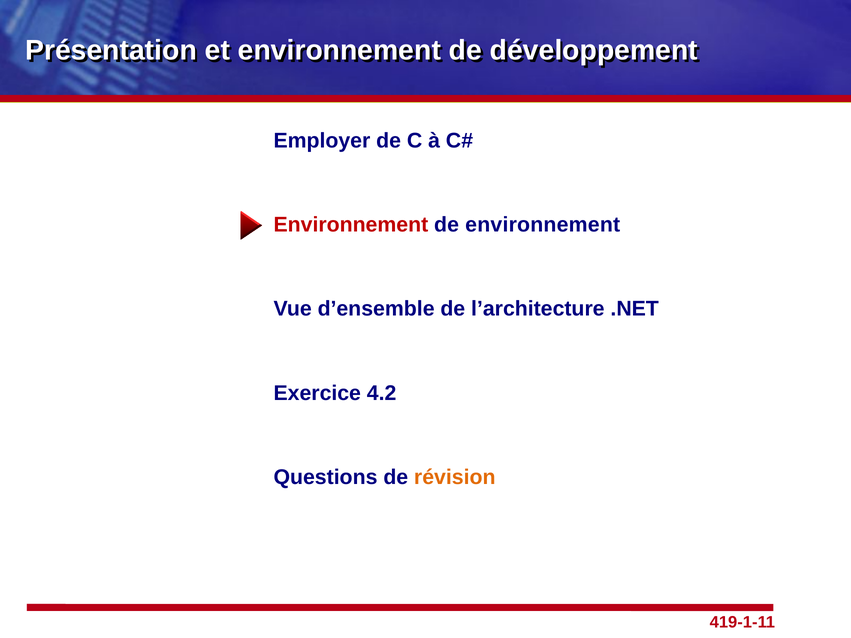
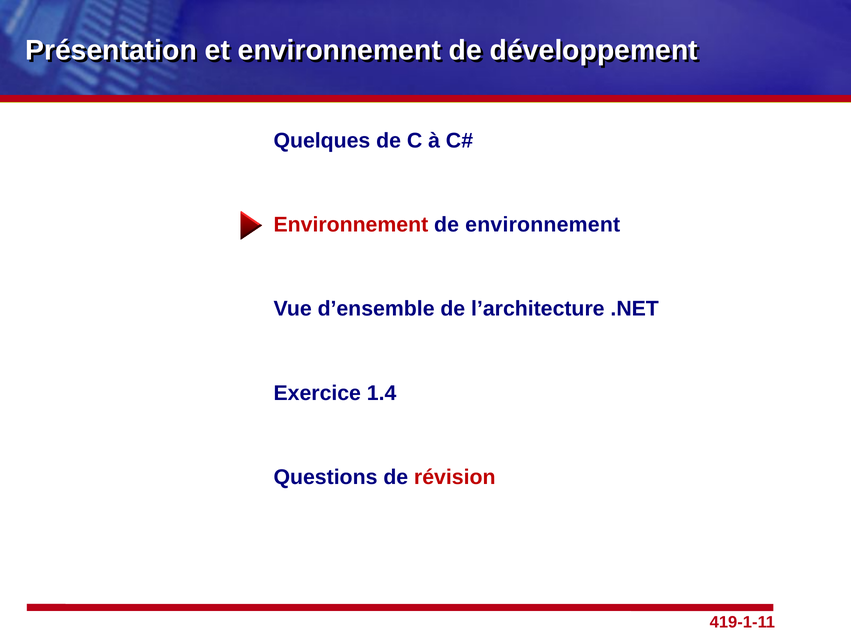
Employer: Employer -> Quelques (322, 141)
4.2: 4.2 -> 1.4 (382, 393)
révision colour: orange -> red (455, 477)
